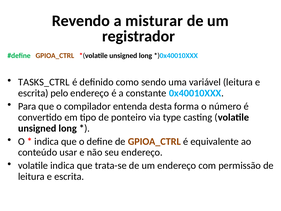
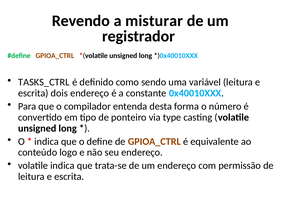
pelo: pelo -> dois (59, 93)
usar: usar -> logo (68, 152)
